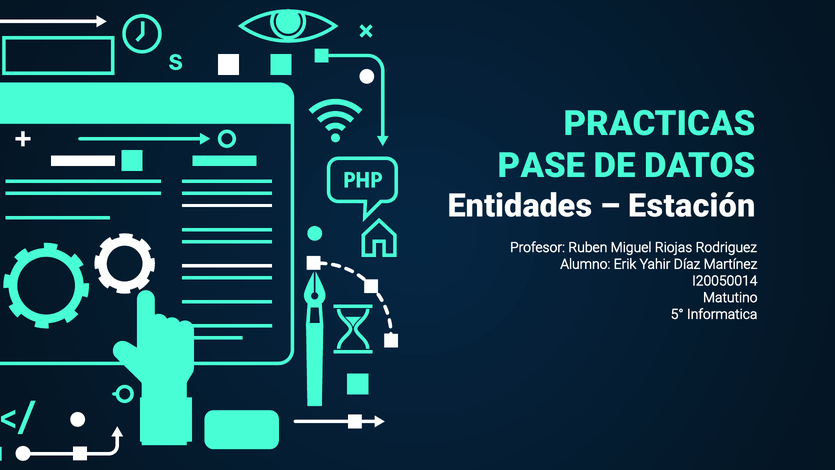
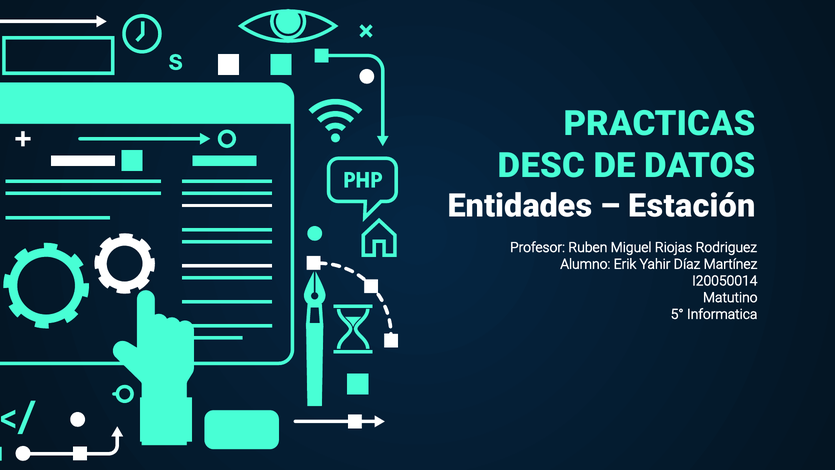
PASE: PASE -> DESC (542, 165)
